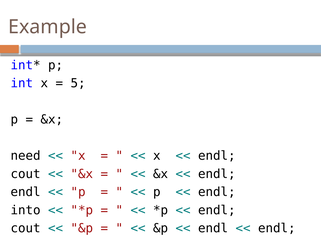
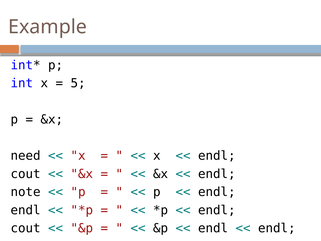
endl: endl -> note (26, 192)
into: into -> endl (26, 210)
